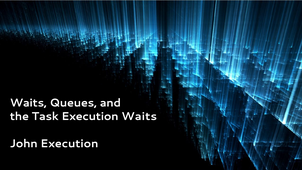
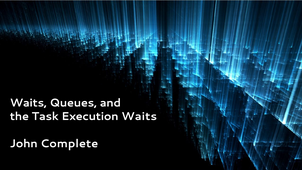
John Execution: Execution -> Complete (69, 144)
